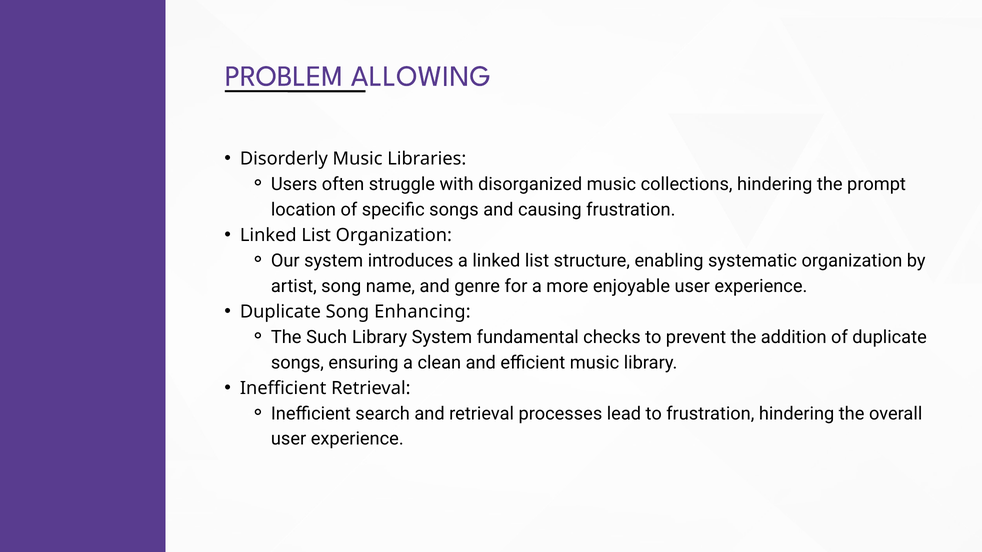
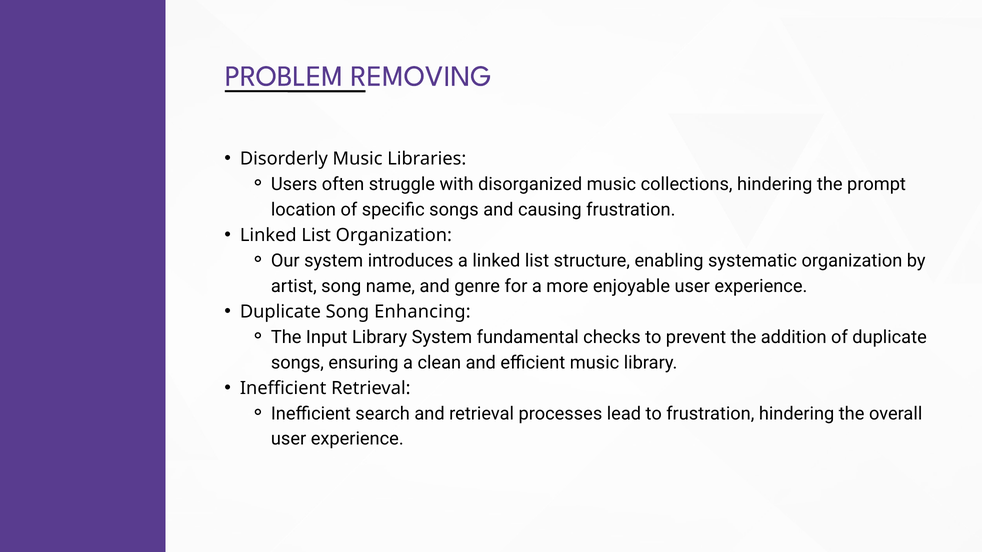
ALLOWING: ALLOWING -> REMOVING (421, 76)
Such: Such -> Input (327, 337)
